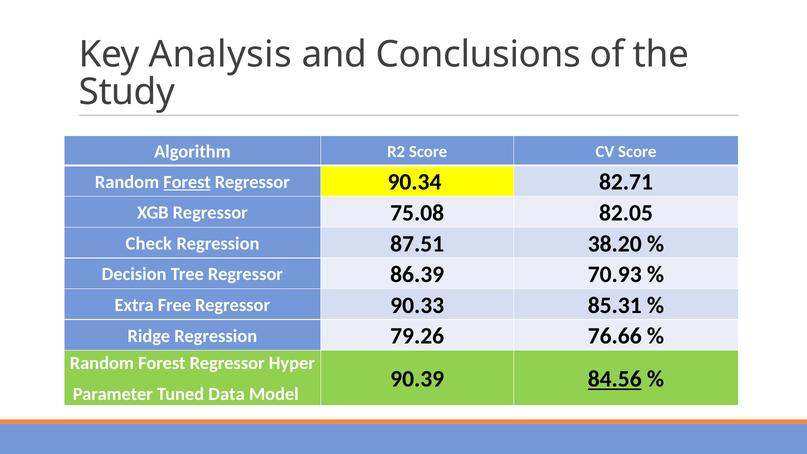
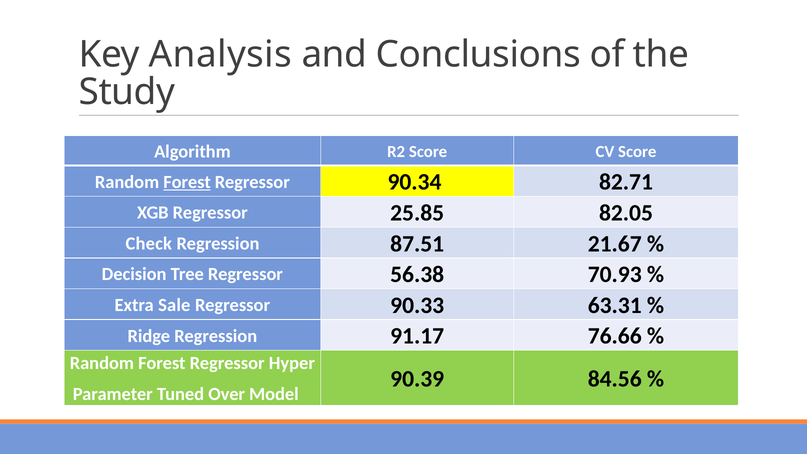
75.08: 75.08 -> 25.85 (417, 213)
38.20: 38.20 -> 21.67 (615, 244)
86.39: 86.39 -> 56.38 (417, 275)
Free: Free -> Sale (174, 305)
85.31: 85.31 -> 63.31 (615, 305)
79.26: 79.26 -> 91.17 (417, 336)
84.56 underline: present -> none (615, 379)
Data: Data -> Over (227, 394)
